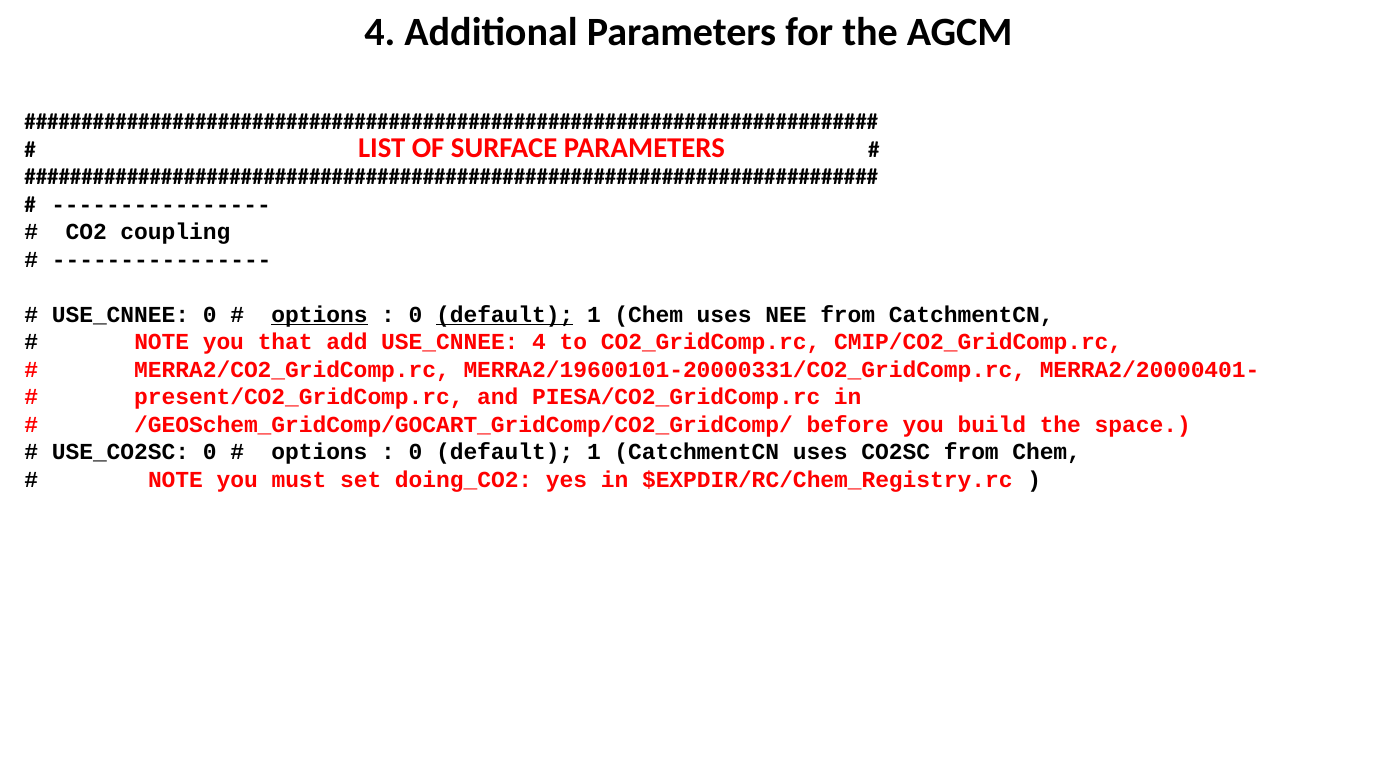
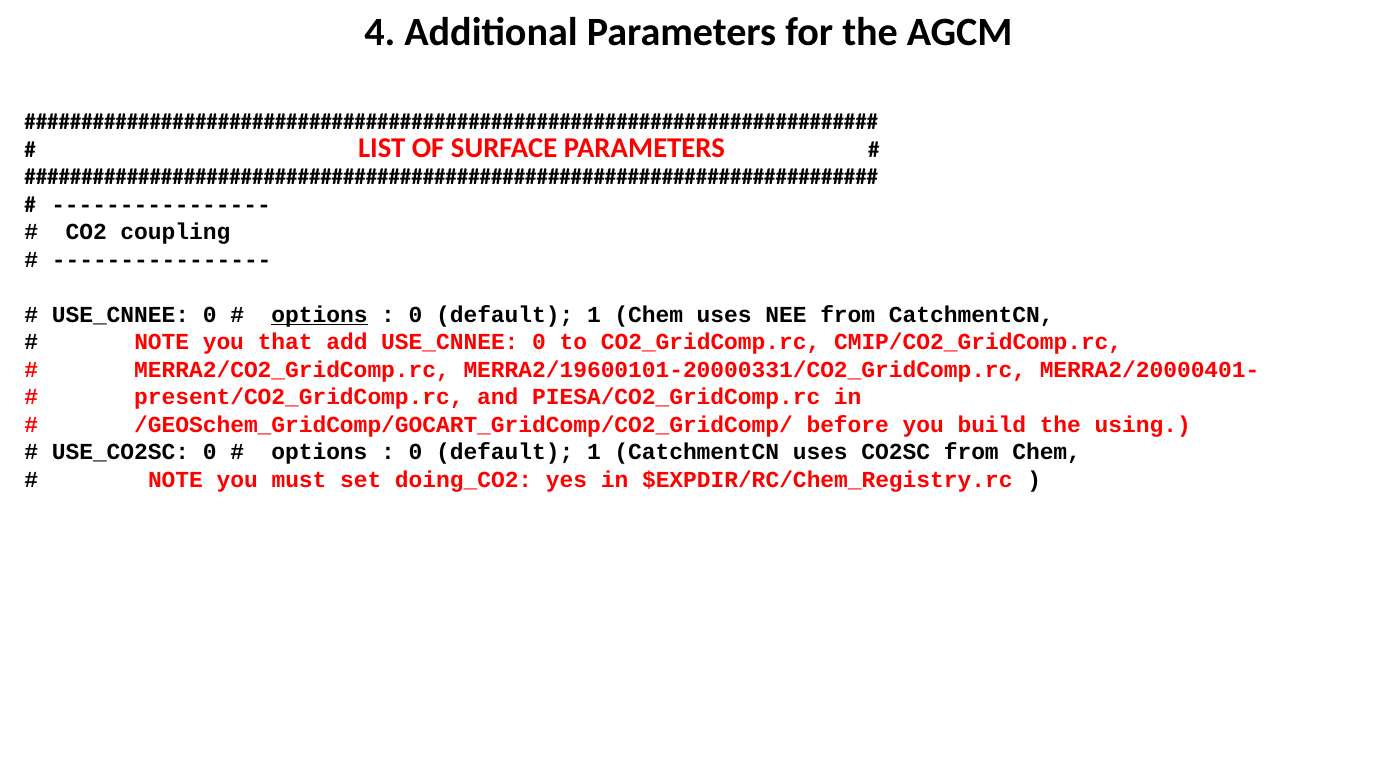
default underline: present -> none (505, 315)
add USE_CNNEE 4: 4 -> 0 (539, 343)
space: space -> using (1143, 425)
